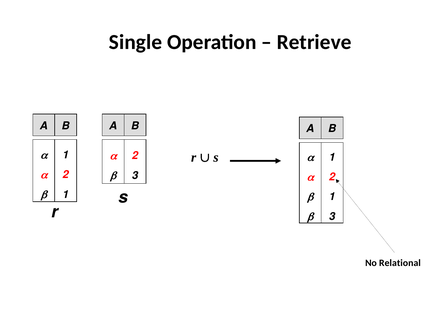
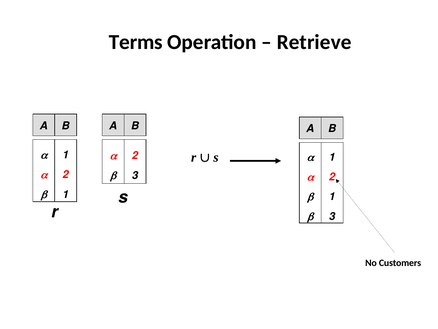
Single: Single -> Terms (136, 42)
Relational: Relational -> Customers (400, 263)
